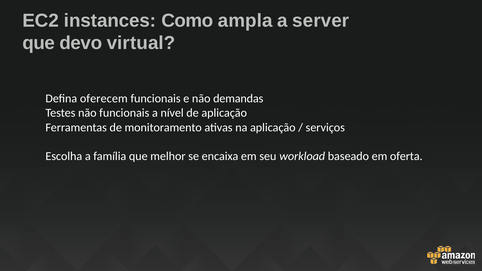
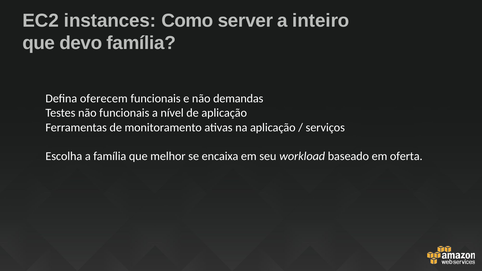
ampla: ampla -> server (245, 21)
server: server -> inteiro (321, 21)
devo virtual: virtual -> família (141, 43)
